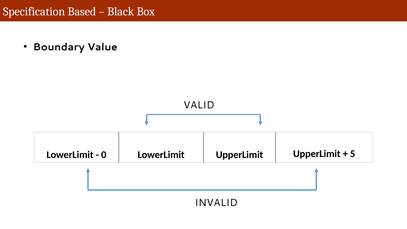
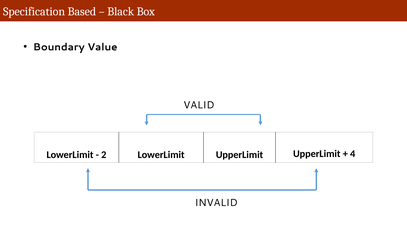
0: 0 -> 2 (104, 155)
5: 5 -> 4 (353, 154)
